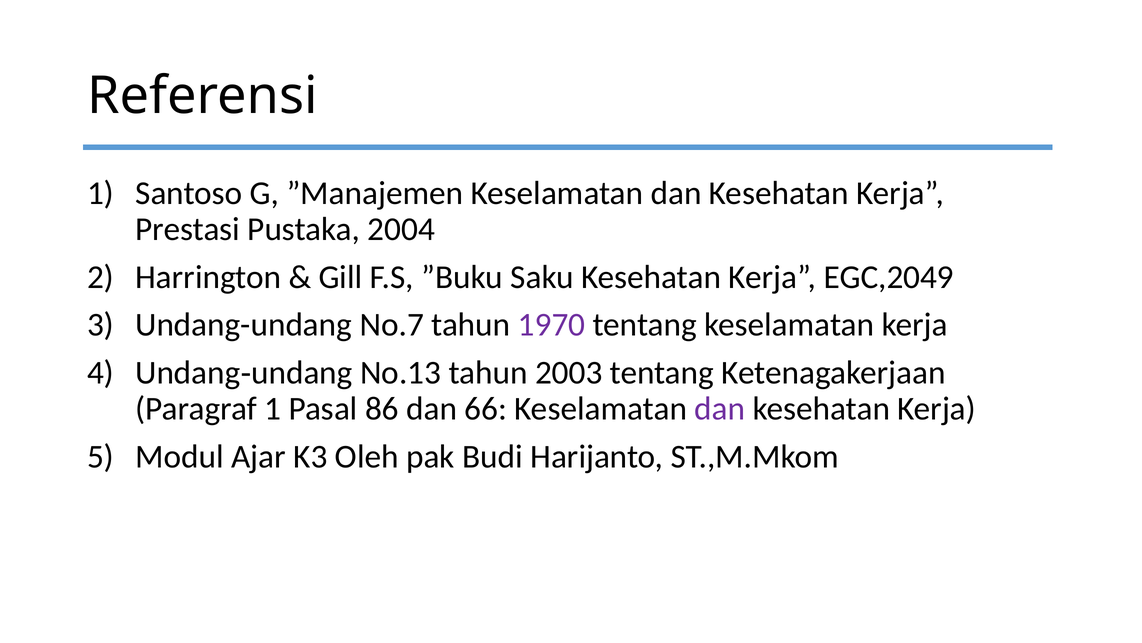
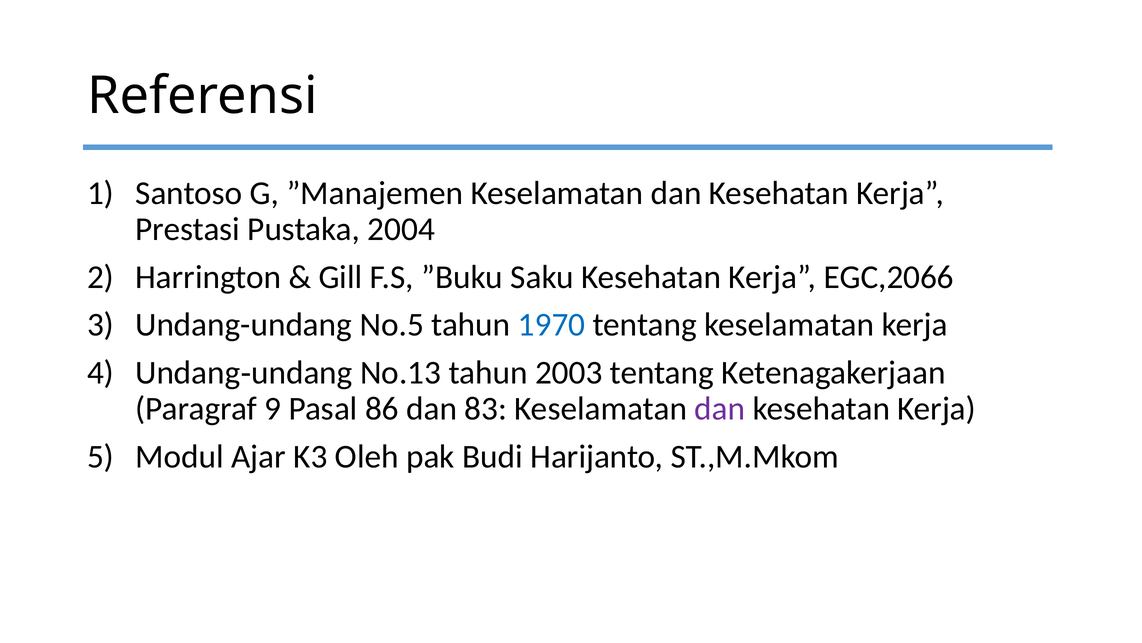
EGC,2049: EGC,2049 -> EGC,2066 (889, 277)
No.7: No.7 -> No.5 (392, 325)
1970 colour: purple -> blue (552, 325)
Paragraf 1: 1 -> 9 (273, 408)
66: 66 -> 83 (486, 408)
